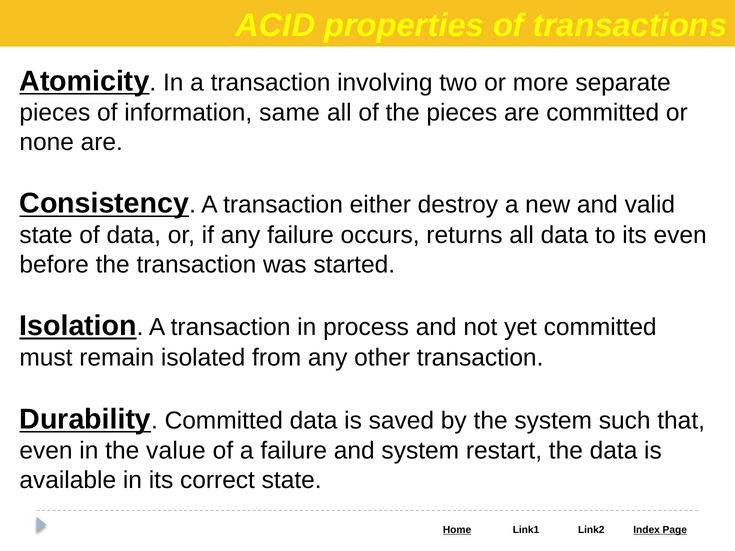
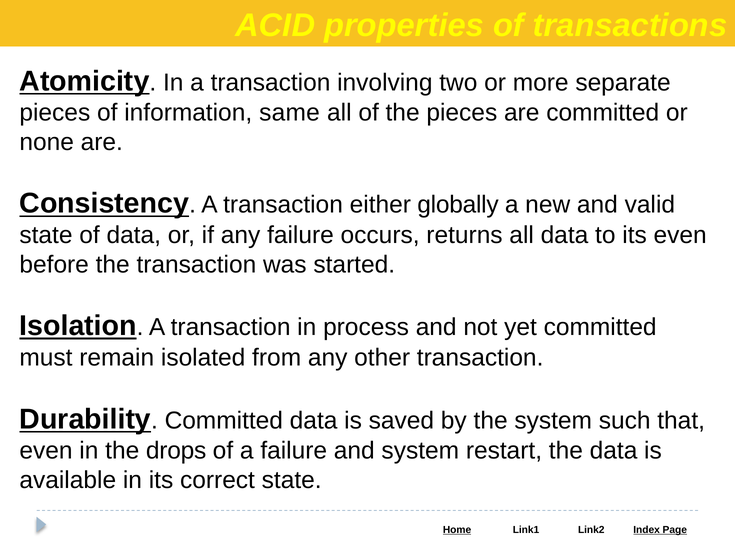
destroy: destroy -> globally (458, 205)
value: value -> drops (176, 451)
